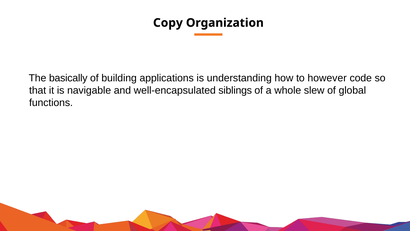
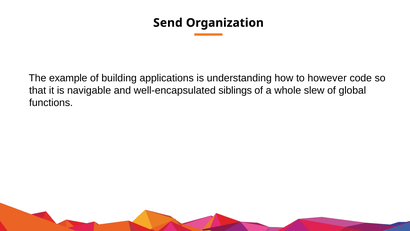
Copy: Copy -> Send (168, 23)
basically: basically -> example (68, 78)
